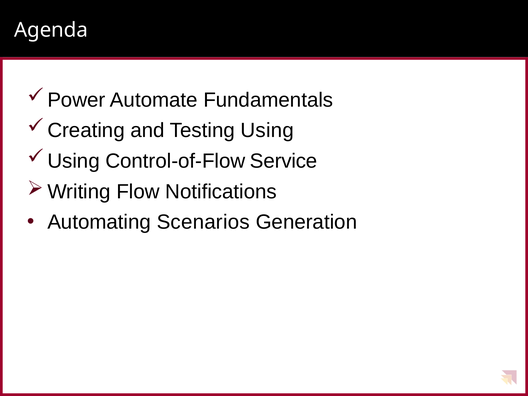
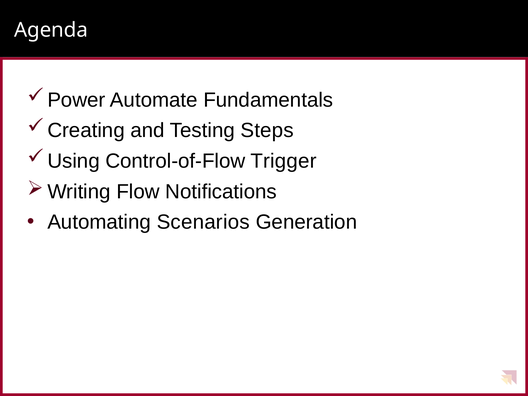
Using: Using -> Steps (267, 131)
Service: Service -> Trigger (283, 161)
